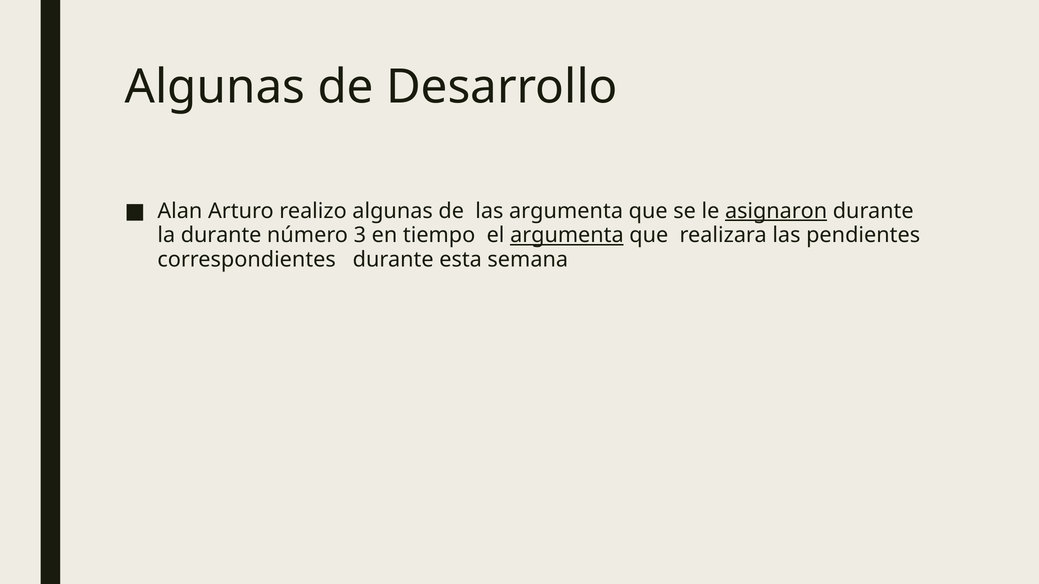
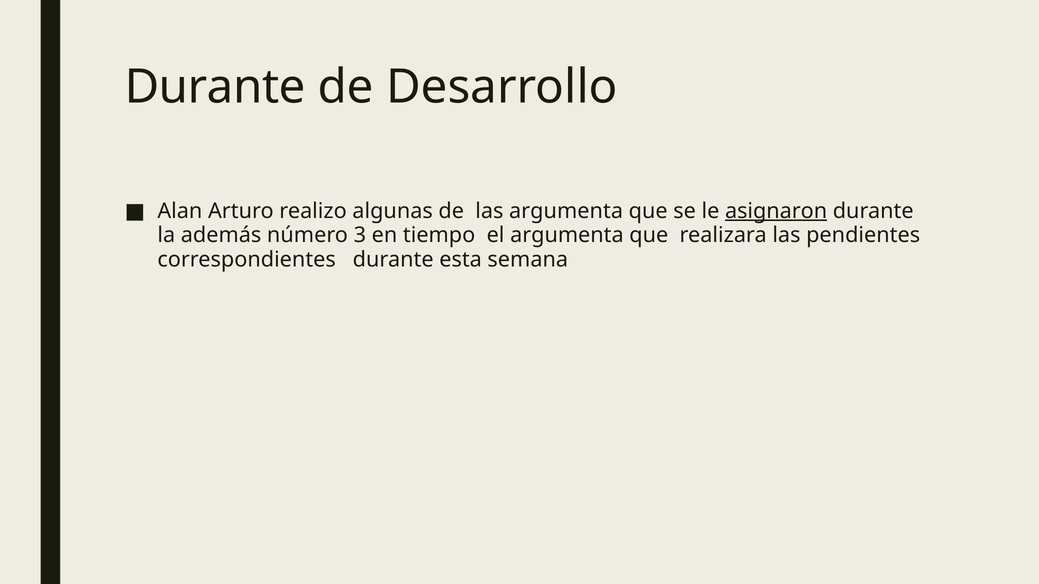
Algunas: Algunas -> Durante (215, 87)
la durante: durante -> además (221, 236)
argumenta underline: present -> none (567, 236)
